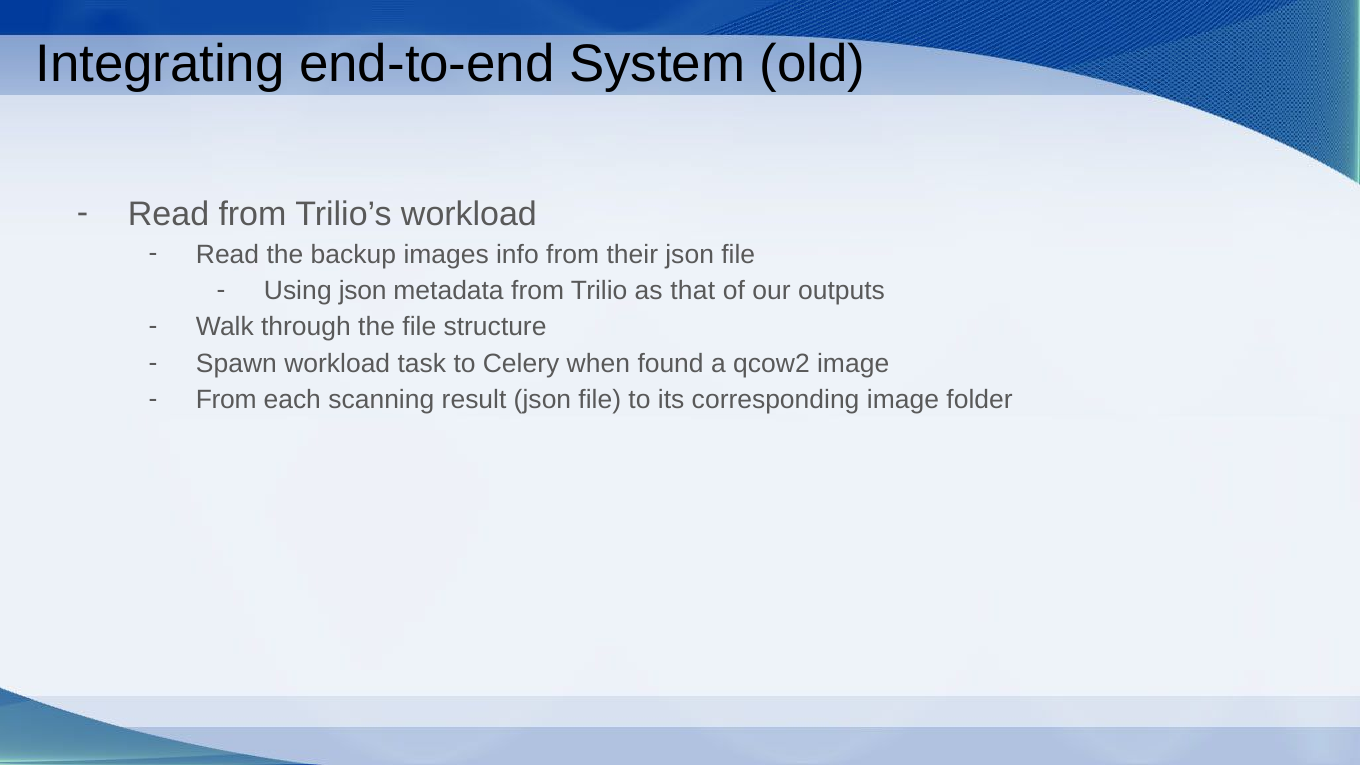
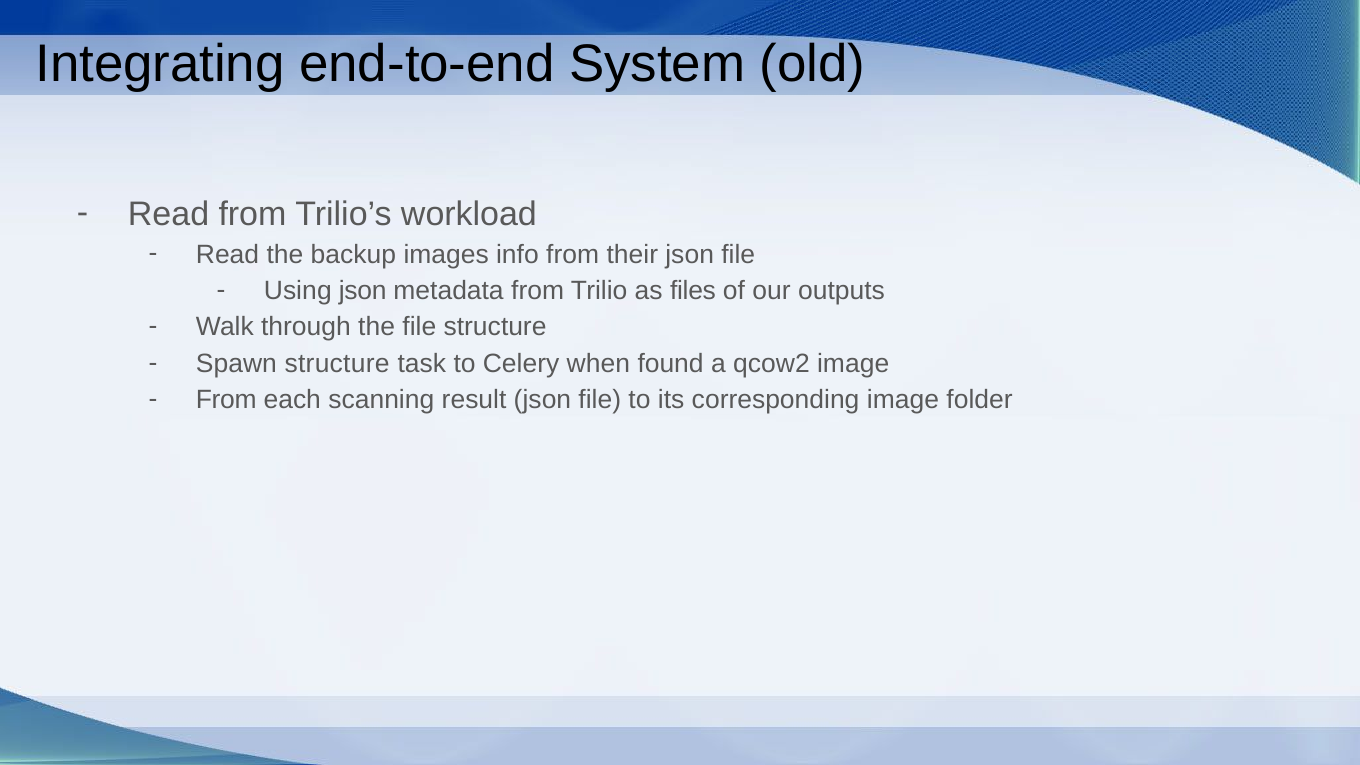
that: that -> files (693, 291)
Spawn workload: workload -> structure (337, 364)
